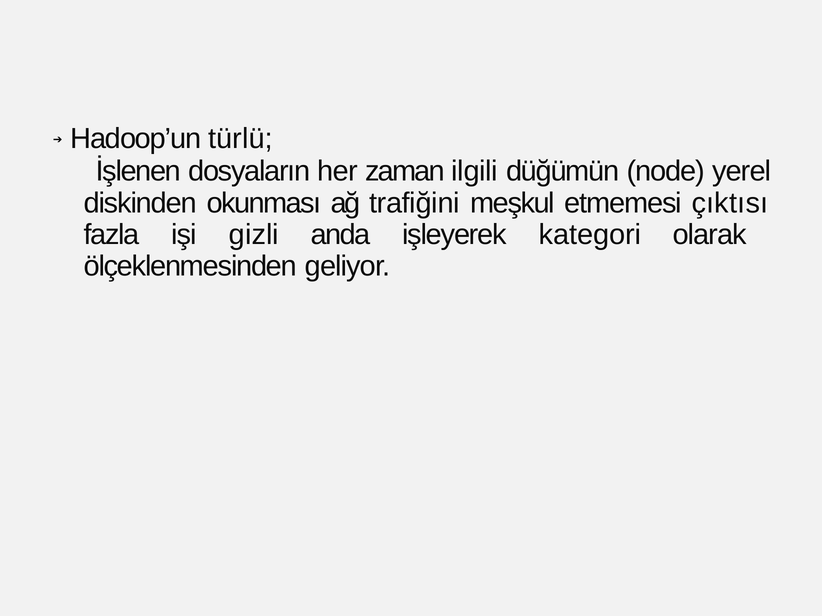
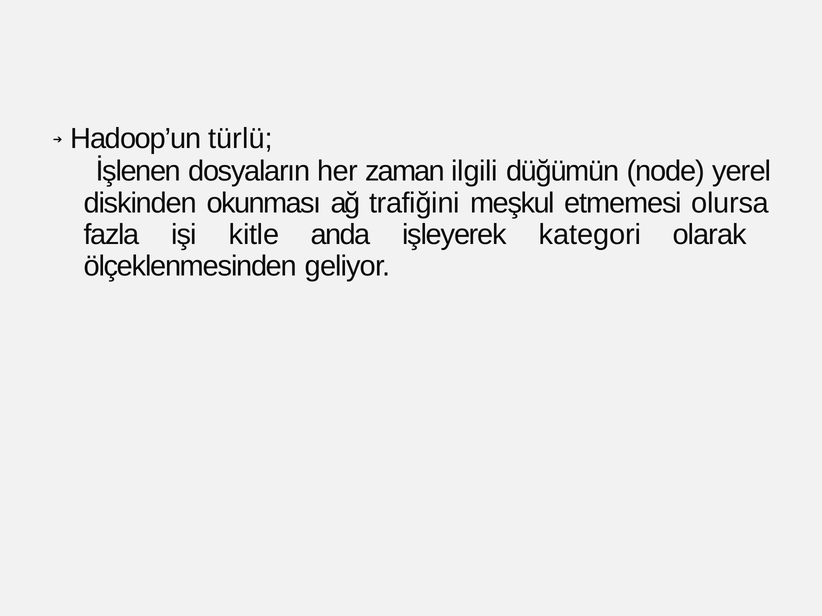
çıktısı: çıktısı -> olursa (730, 203)
gizli: gizli -> kitle (254, 235)
